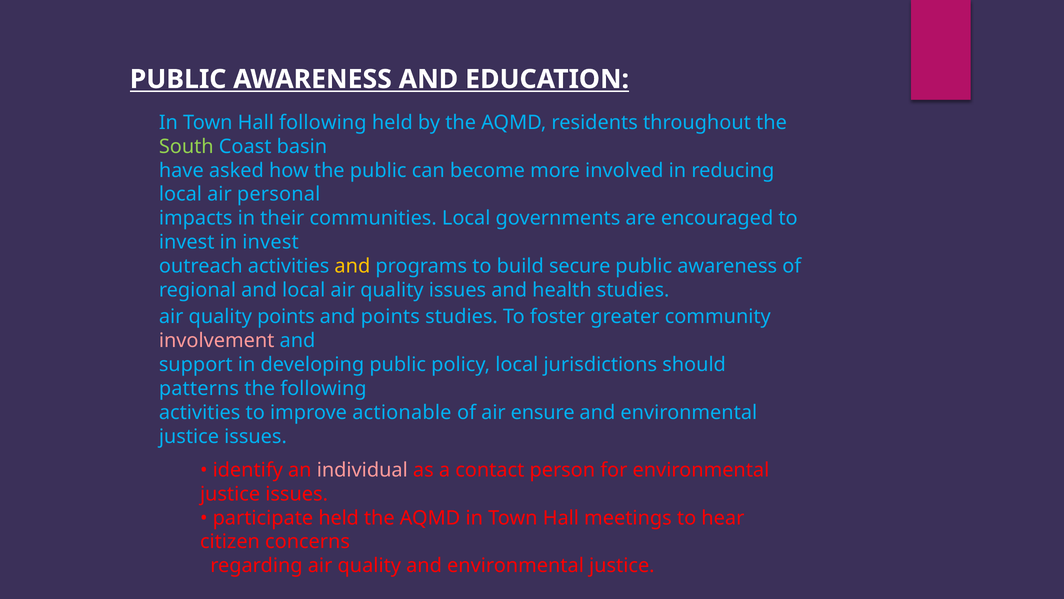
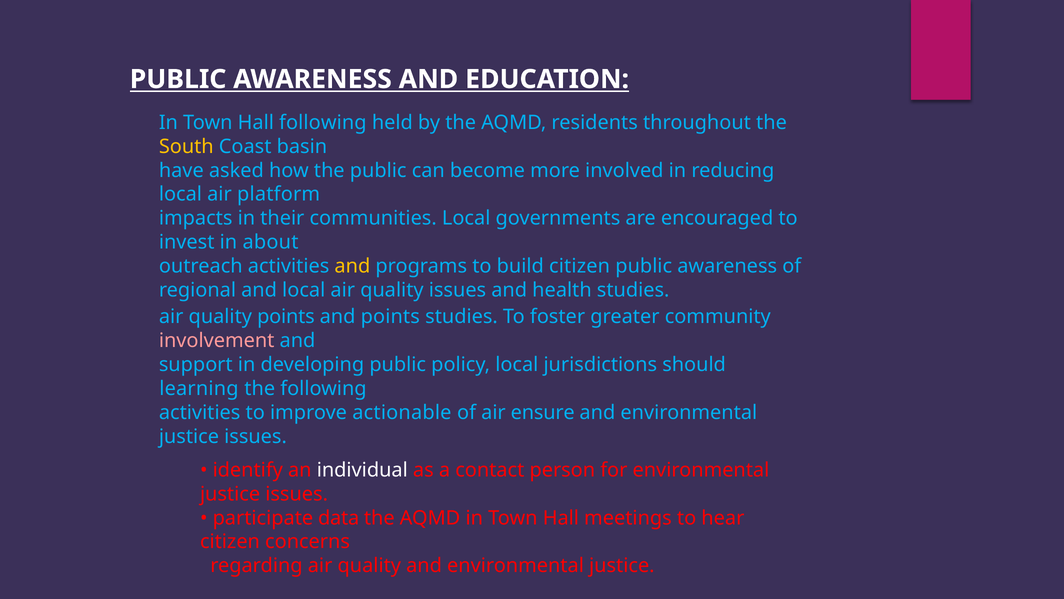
South colour: light green -> yellow (186, 146)
personal: personal -> platform (279, 194)
in invest: invest -> about (271, 242)
build secure: secure -> citizen (580, 266)
patterns: patterns -> learning (199, 388)
individual colour: pink -> white (362, 470)
participate held: held -> data (339, 517)
